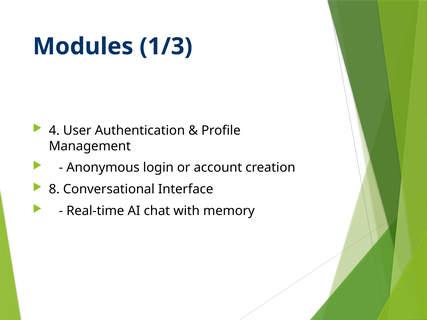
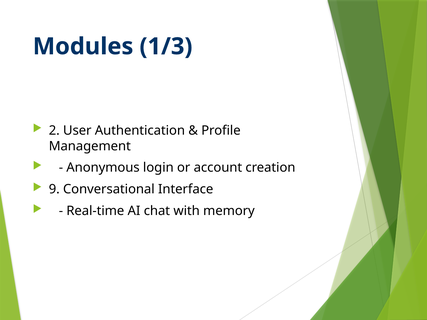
4: 4 -> 2 (54, 131)
8: 8 -> 9 (54, 189)
